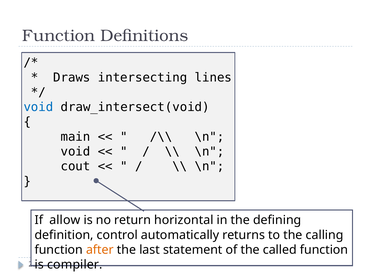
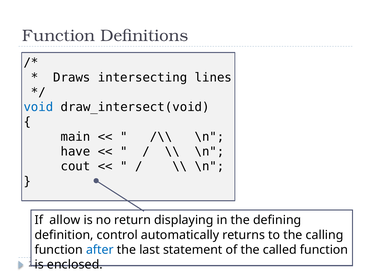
void: void -> have (75, 152)
horizontal: horizontal -> displaying (184, 220)
after colour: orange -> blue (100, 250)
compiler: compiler -> enclosed (75, 265)
